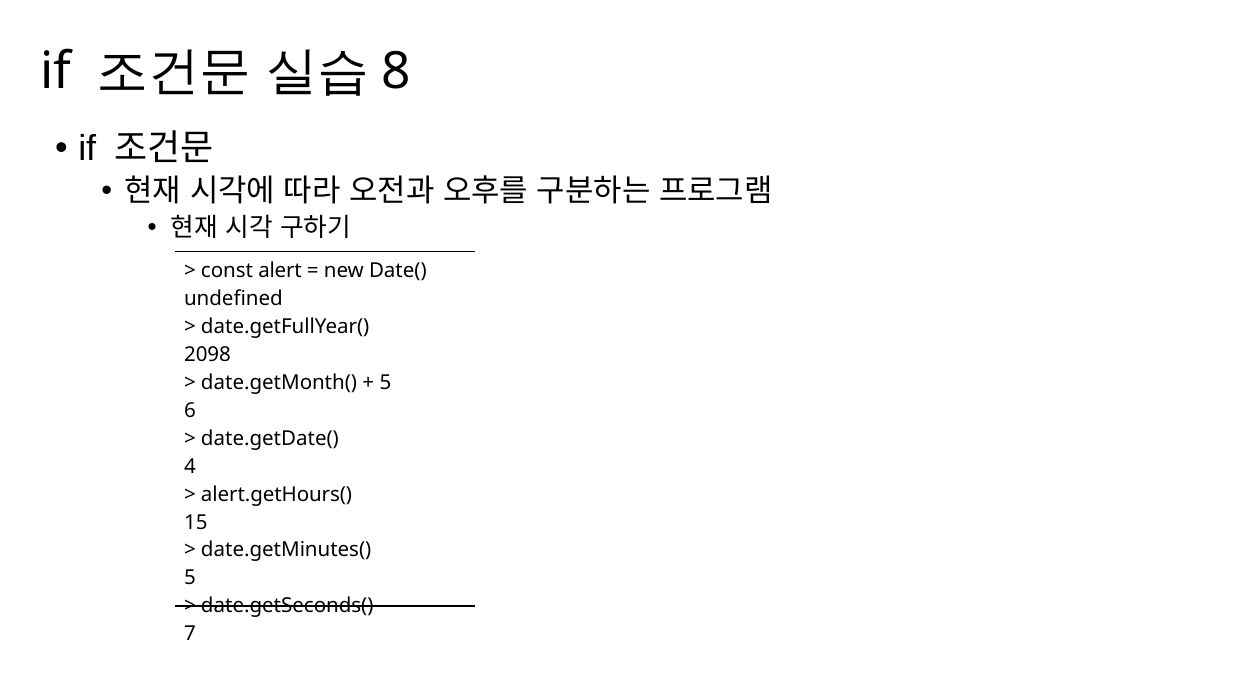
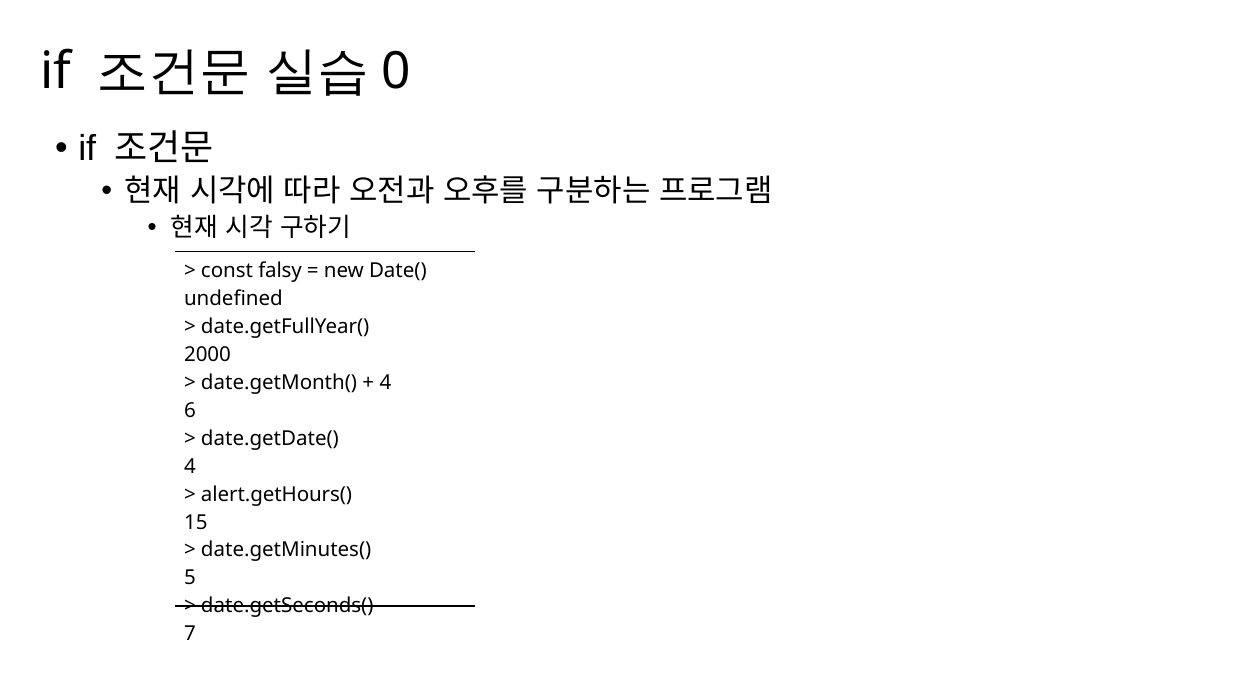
8: 8 -> 0 (396, 71)
alert: alert -> falsy (280, 271)
2098: 2098 -> 2000 (207, 355)
5: 5 -> 4 (385, 383)
